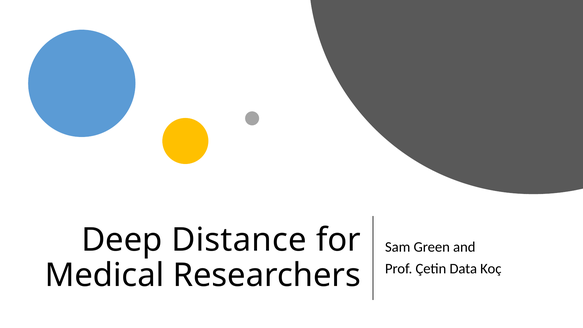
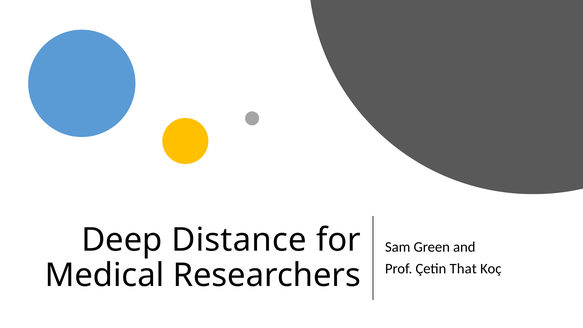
Data: Data -> That (463, 269)
